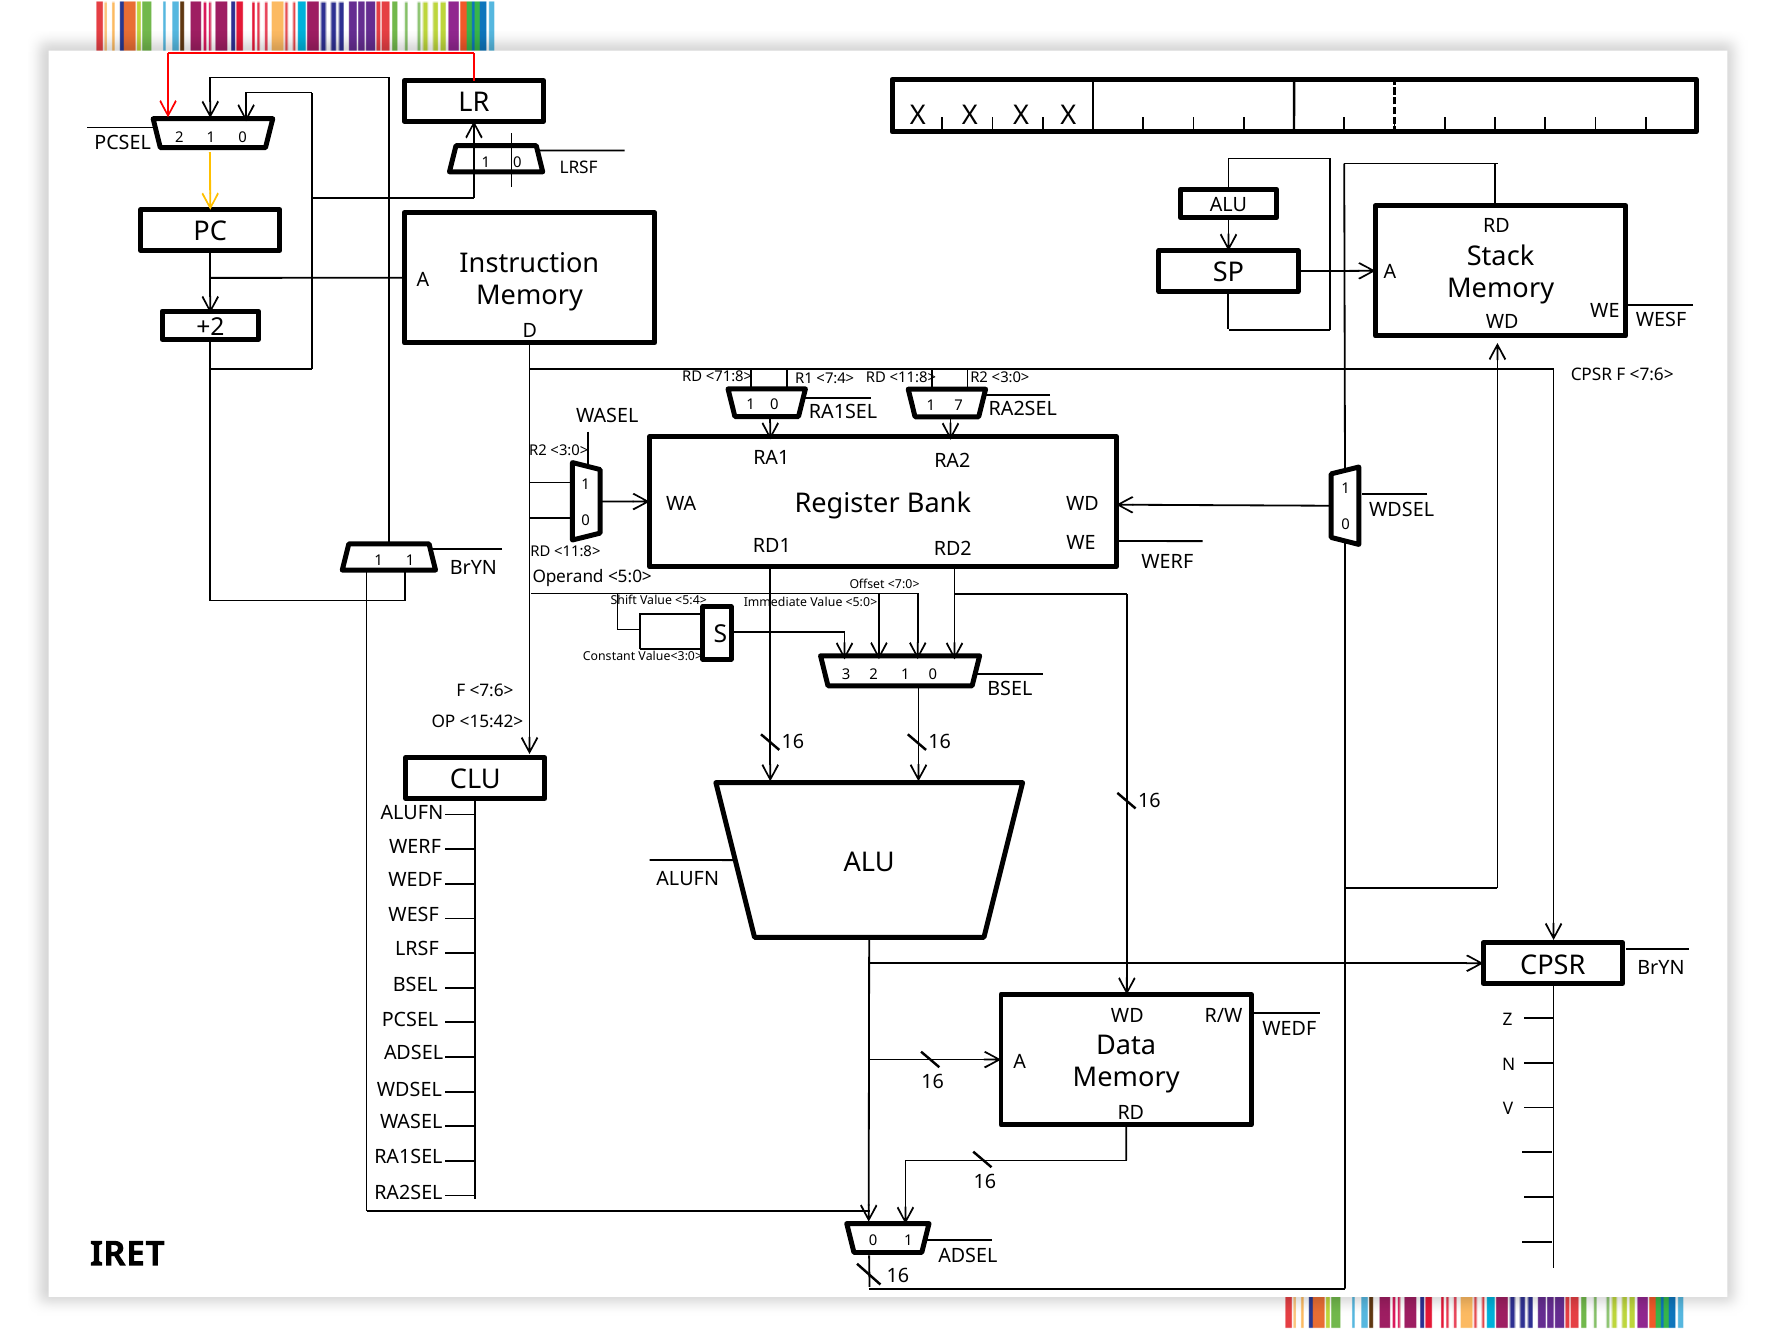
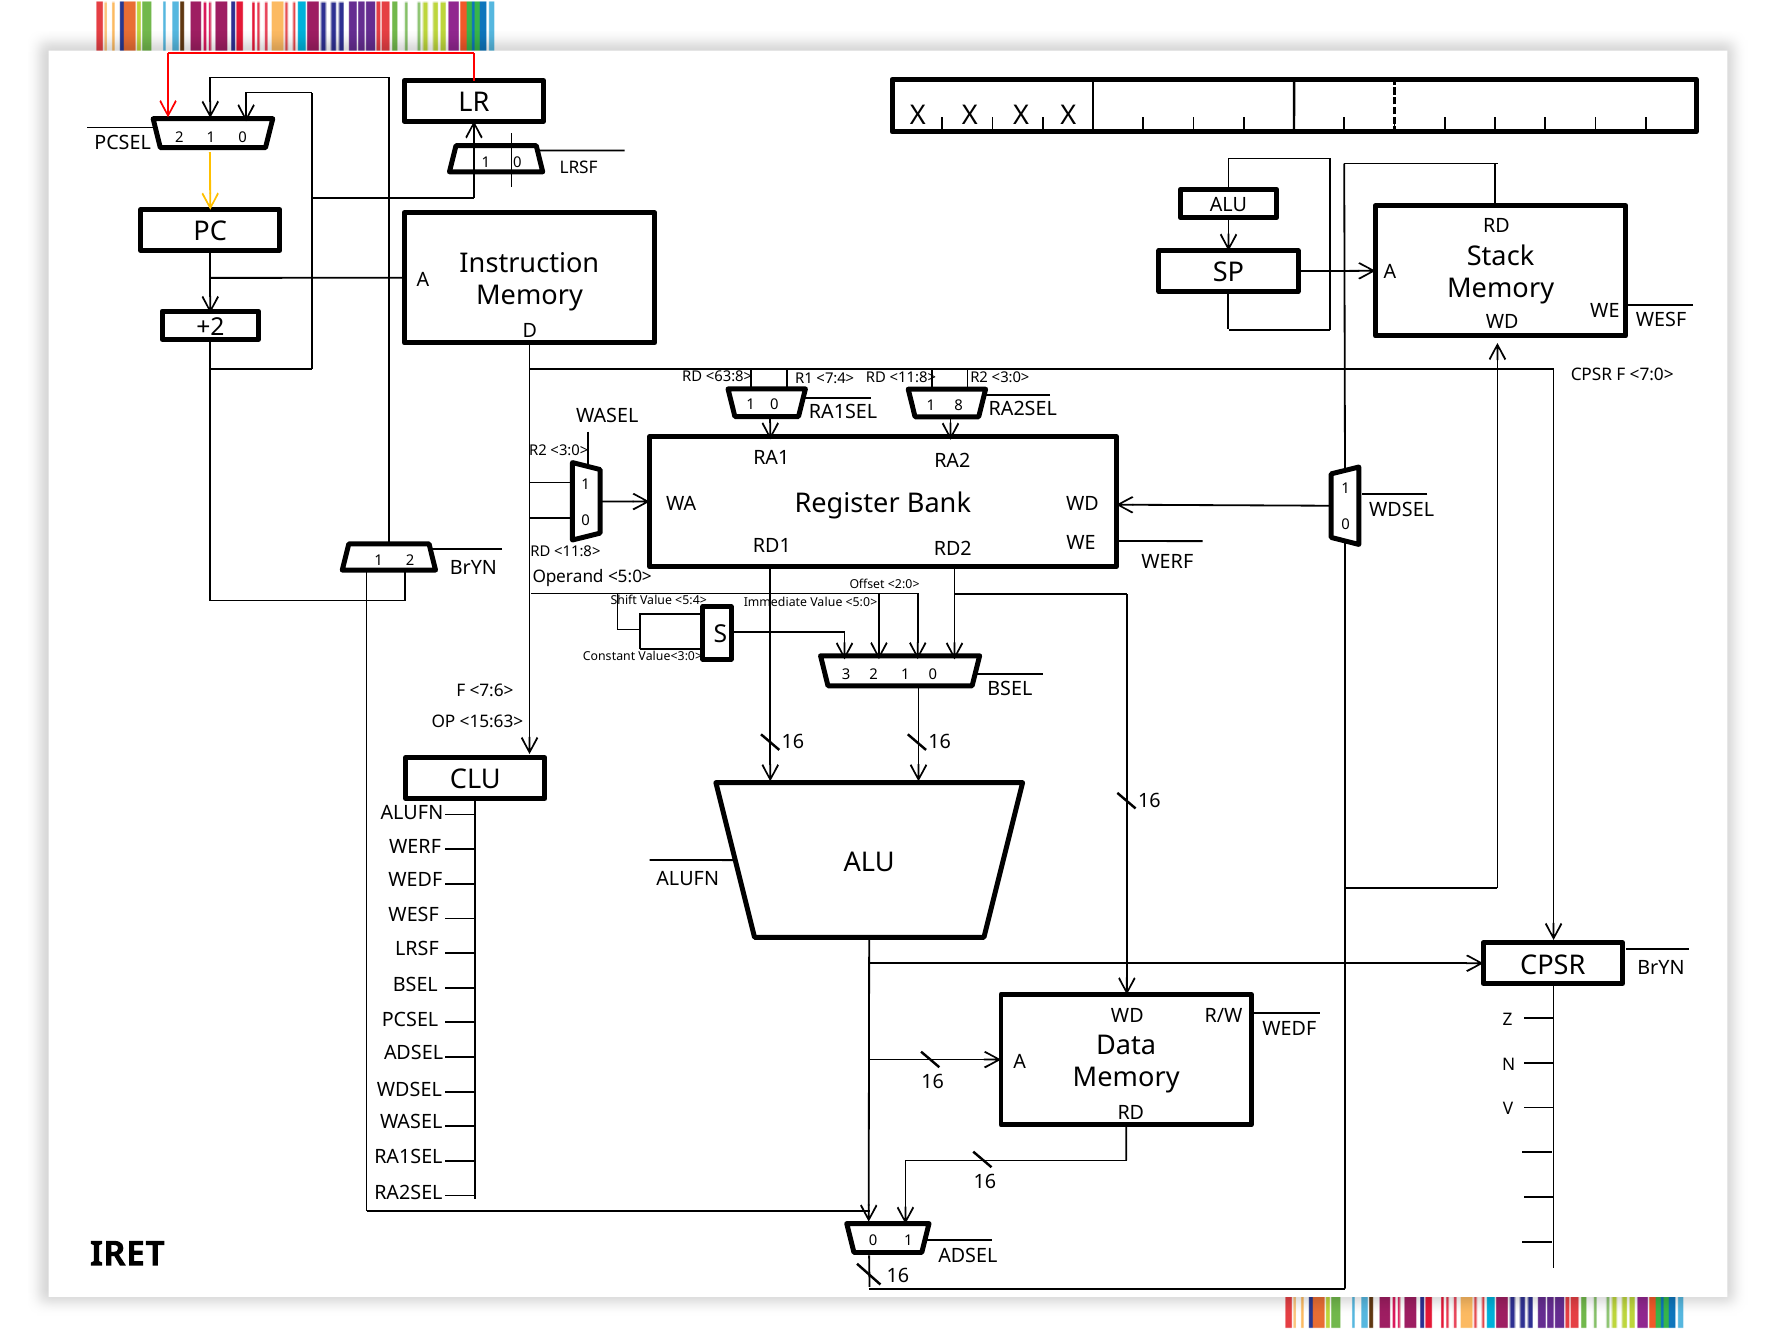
CPSR F <7:6>: <7:6> -> <7:0> (1652, 375)
<71:8>: <71:8> -> <63:8> (729, 377)
7: 7 -> 8 (959, 405)
1 1: 1 -> 2 (410, 560)
<7:0>: <7:0> -> <2:0> (904, 584)
<15:42>: <15:42> -> <15:63> (491, 722)
